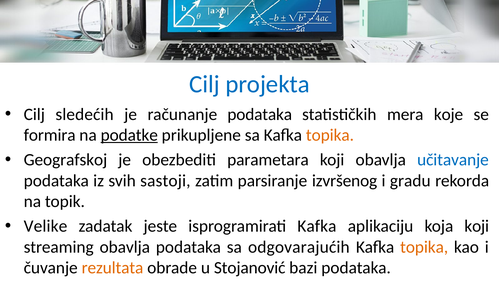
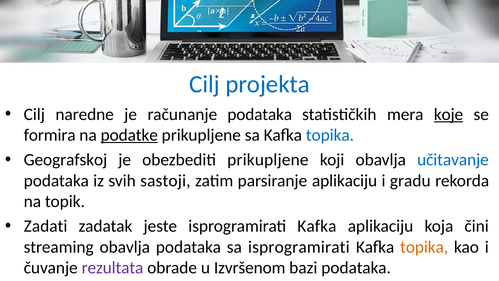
sledećih: sledećih -> naredne (85, 114)
koje underline: none -> present (449, 114)
topika colour: orange -> blue (330, 135)
obezbediti parametara: parametara -> prikupljene (268, 160)
parsiranje izvršenog: izvršenog -> aplikaciju (345, 180)
Velike: Velike -> Zadati (46, 226)
koja koji: koji -> čini (477, 226)
sa odgovarajućih: odgovarajućih -> isprogramirati (299, 247)
rezultata colour: orange -> purple (113, 267)
Stojanović: Stojanović -> Izvršenom (250, 267)
